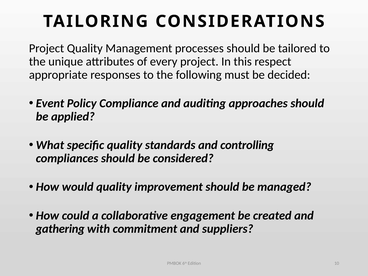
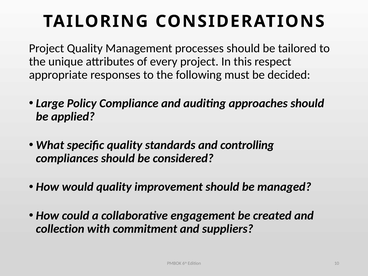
Event: Event -> Large (50, 103)
gathering: gathering -> collection (60, 229)
